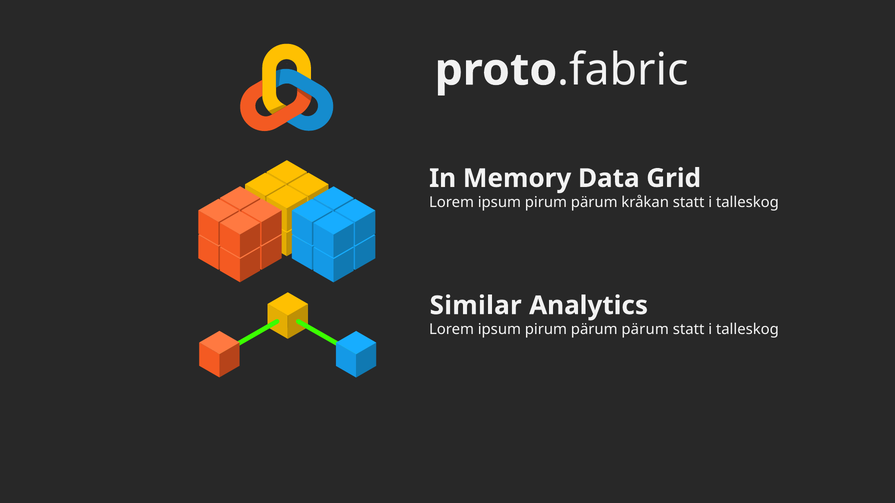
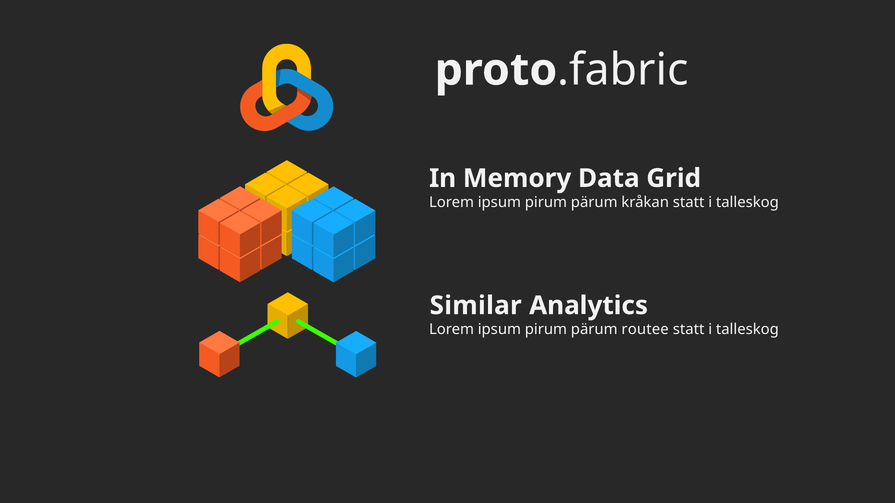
pärum pärum: pärum -> routee (645, 330)
